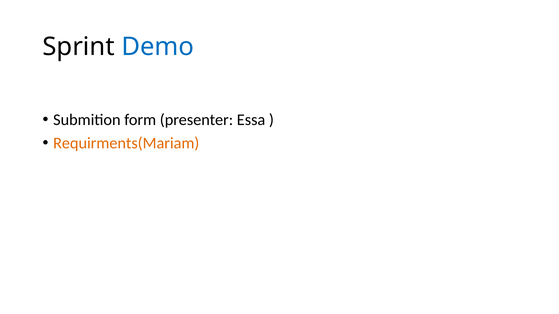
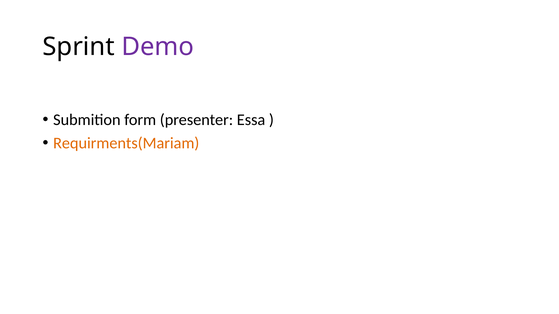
Demo colour: blue -> purple (158, 47)
